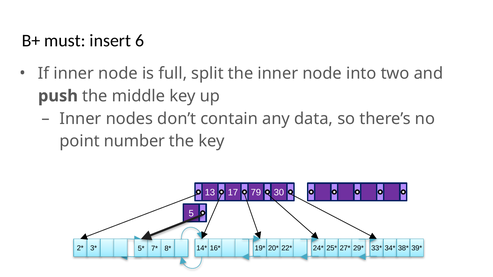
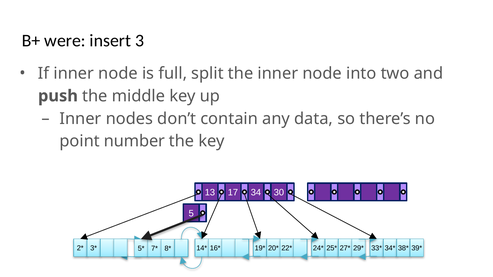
must: must -> were (65, 41)
6: 6 -> 3 (140, 41)
79: 79 -> 34 (256, 193)
